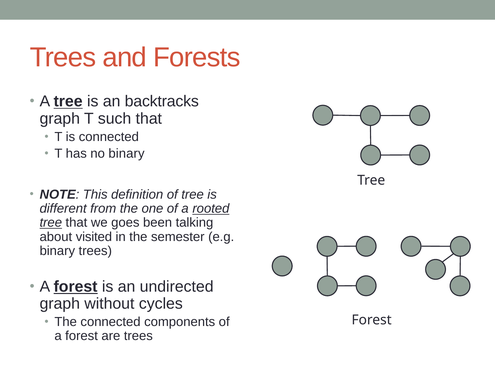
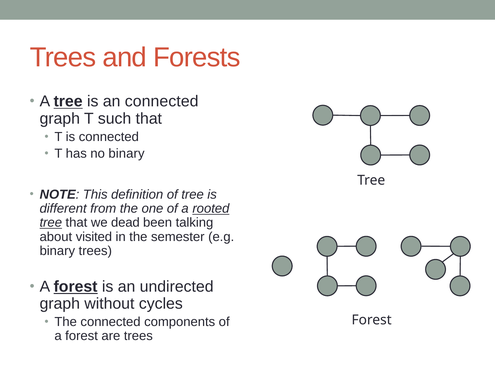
an backtracks: backtracks -> connected (162, 102)
goes: goes -> dead (125, 223)
